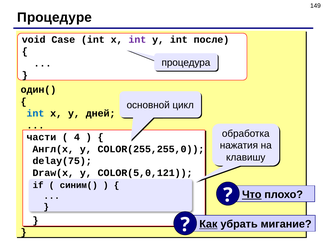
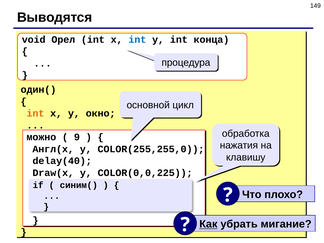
Процедуре: Процедуре -> Выводятся (55, 17)
Case: Case -> Орел (63, 40)
int colour: purple -> blue (137, 40)
после: после -> конца (211, 40)
int colour: blue -> orange (35, 113)
дней: дней -> окно (101, 113)
части: части -> можно (41, 137)
4: 4 -> 9 (77, 137)
delay(75: delay(75 -> delay(40 (62, 161)
COLOR(5,0,121: COLOR(5,0,121 -> COLOR(0,0,225 (145, 173)
Что underline: present -> none (252, 194)
